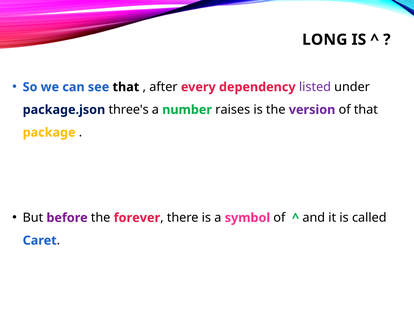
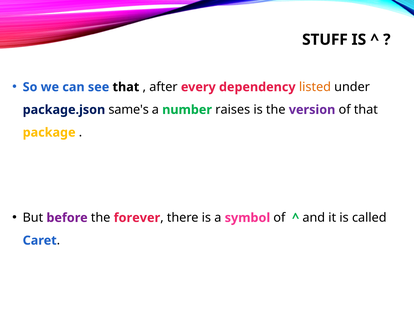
LONG: LONG -> STUFF (325, 40)
listed colour: purple -> orange (315, 87)
three's: three's -> same's (129, 110)
